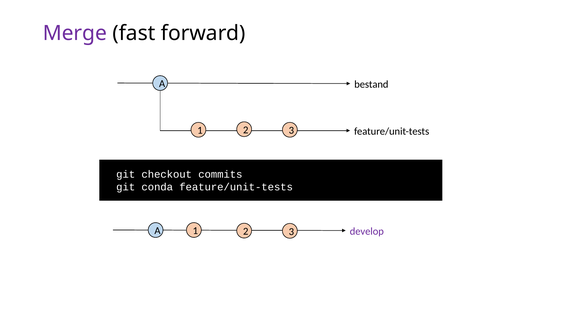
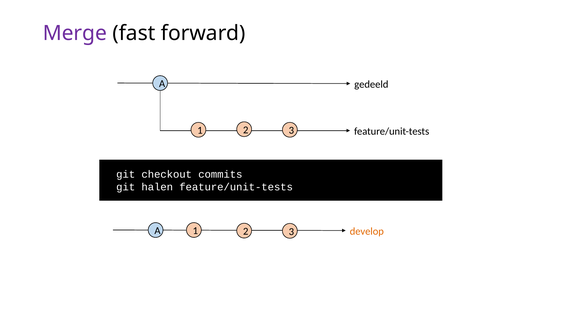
bestand: bestand -> gedeeld (371, 84)
conda: conda -> halen (157, 187)
develop colour: purple -> orange (367, 232)
